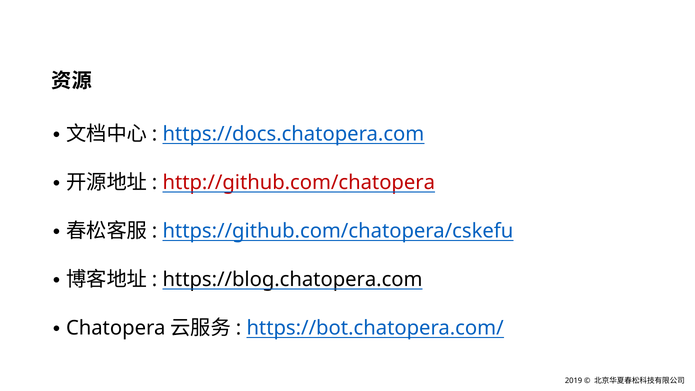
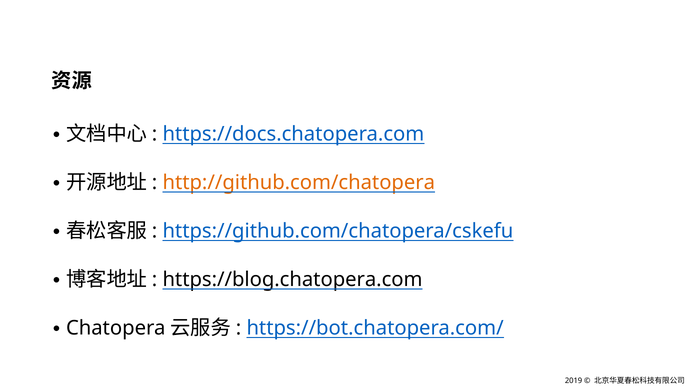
http://github.com/chatopera colour: red -> orange (299, 183)
